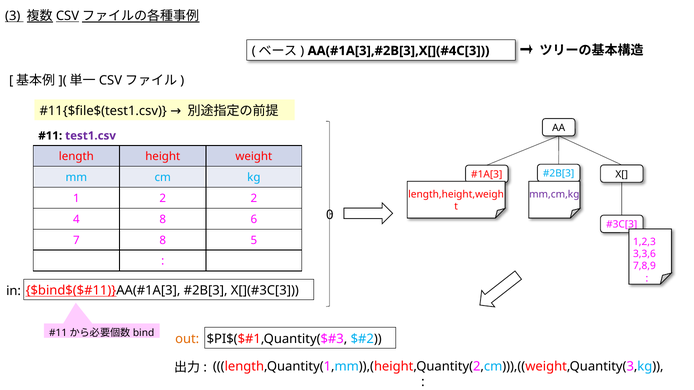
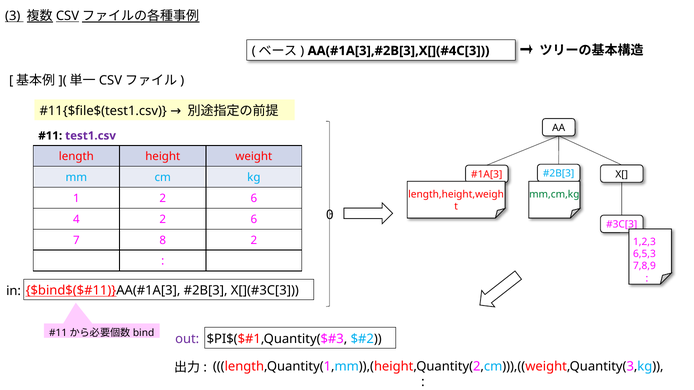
mm,cm,kg colour: purple -> green (554, 194)
1 2 2: 2 -> 6 (254, 199)
4 8: 8 -> 2 (163, 220)
8 5: 5 -> 2 (254, 240)
3,3,6: 3,3,6 -> 6,5,3 (644, 254)
out colour: orange -> purple (187, 339)
